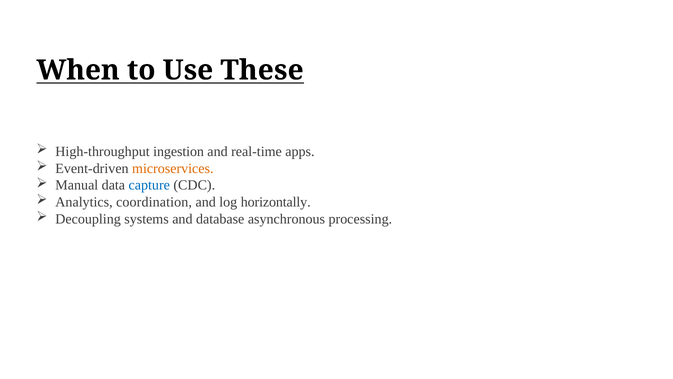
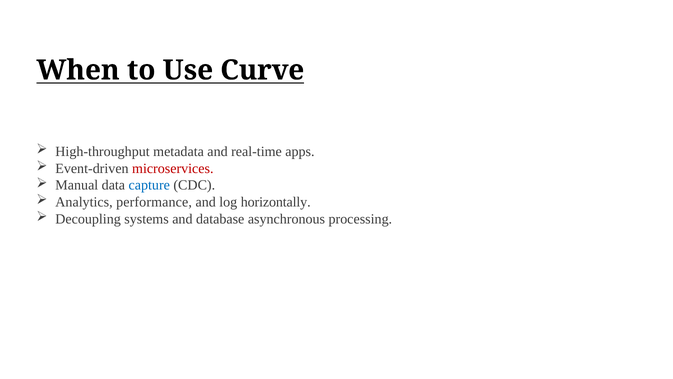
These: These -> Curve (262, 70)
ingestion: ingestion -> metadata (179, 151)
microservices colour: orange -> red (173, 168)
coordination: coordination -> performance (154, 202)
